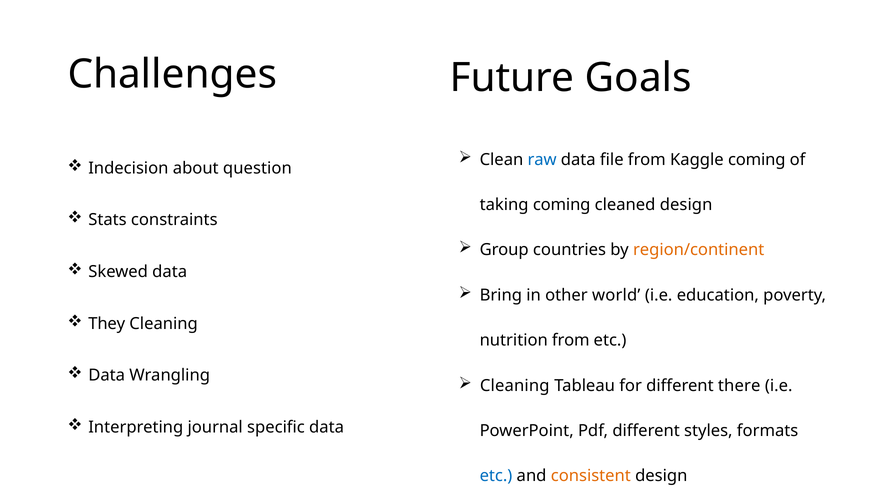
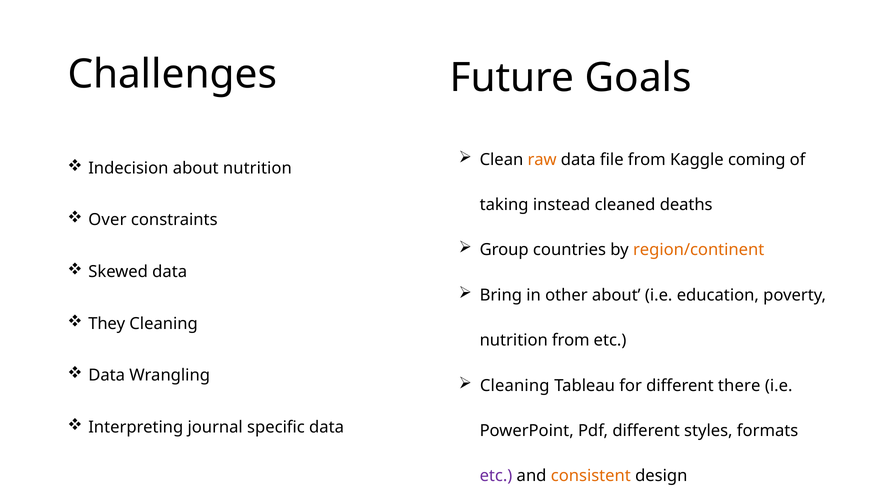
raw colour: blue -> orange (542, 160)
about question: question -> nutrition (257, 168)
taking coming: coming -> instead (562, 205)
cleaned design: design -> deaths (686, 205)
Stats: Stats -> Over (107, 220)
other world: world -> about (616, 295)
etc colour: blue -> purple (496, 476)
